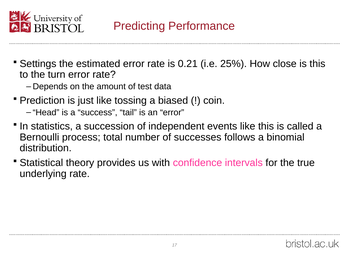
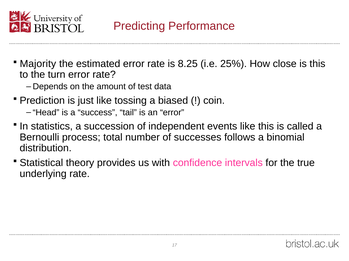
Settings: Settings -> Majority (38, 64)
0.21: 0.21 -> 8.25 (188, 64)
